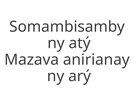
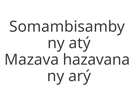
anirianay: anirianay -> hazavana (96, 60)
